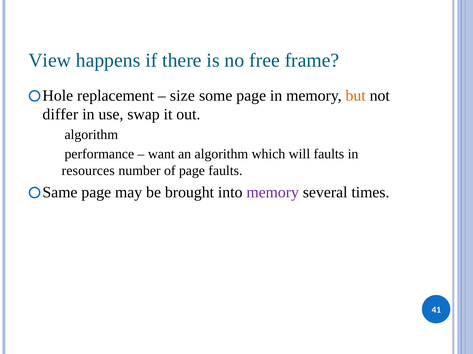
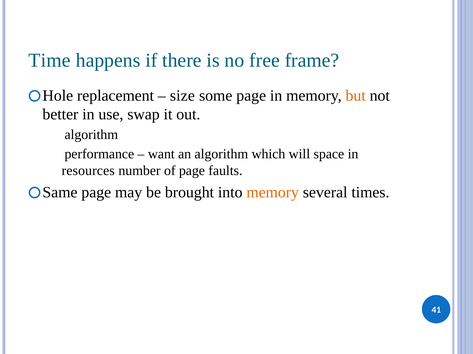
View: View -> Time (50, 61)
differ: differ -> better (60, 115)
will faults: faults -> space (329, 154)
memory colour: purple -> orange (273, 193)
